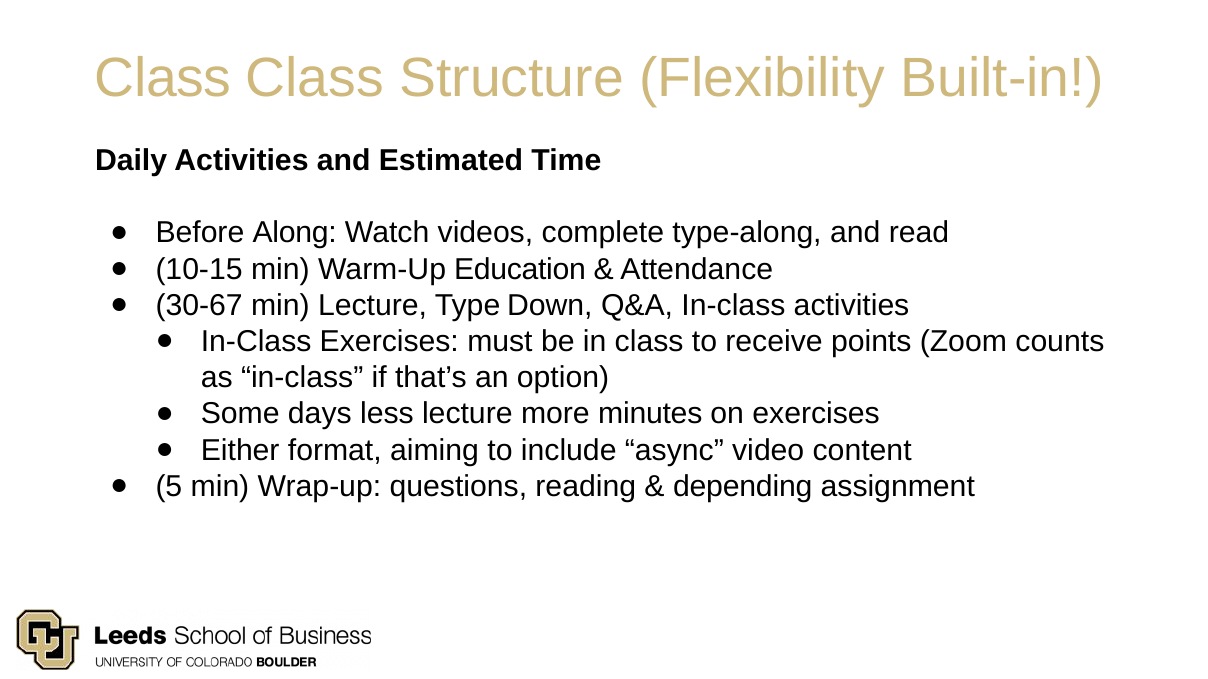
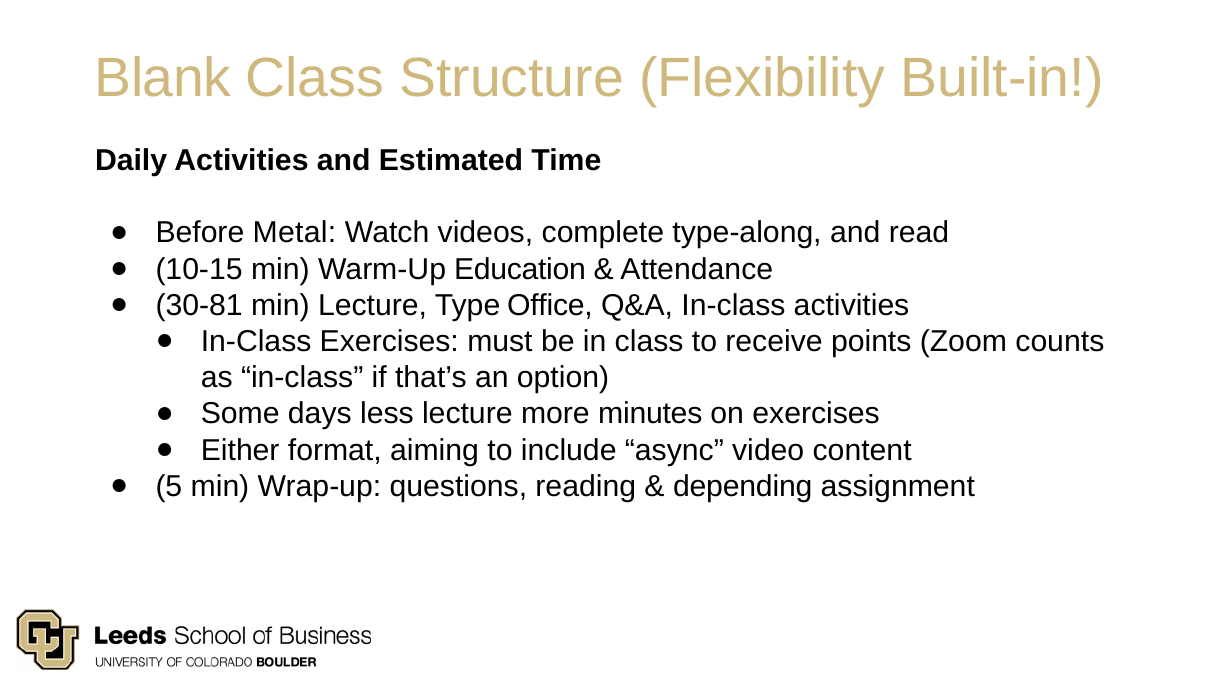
Class: Class -> Blank (163, 78)
Along: Along -> Metal (294, 233)
30-67: 30-67 -> 30-81 (199, 306)
Down: Down -> Office (550, 306)
